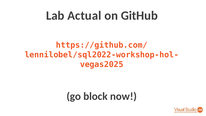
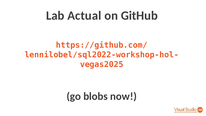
block: block -> blobs (96, 96)
